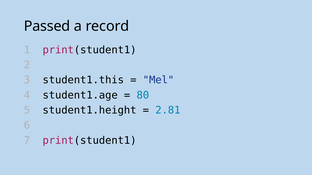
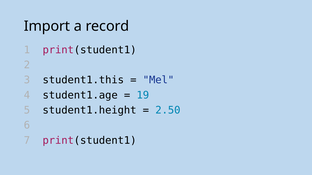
Passed: Passed -> Import (47, 26)
80: 80 -> 19 (143, 95)
2.81: 2.81 -> 2.50 (168, 111)
